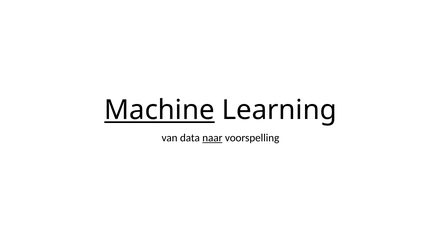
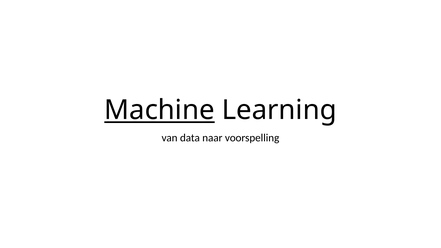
naar underline: present -> none (212, 138)
